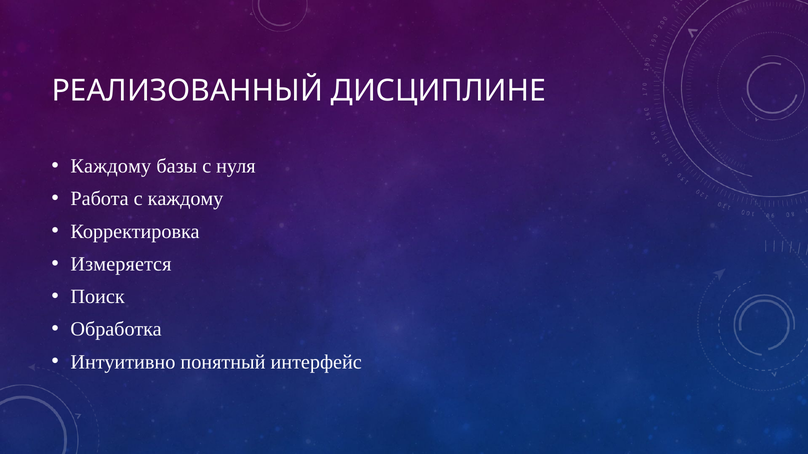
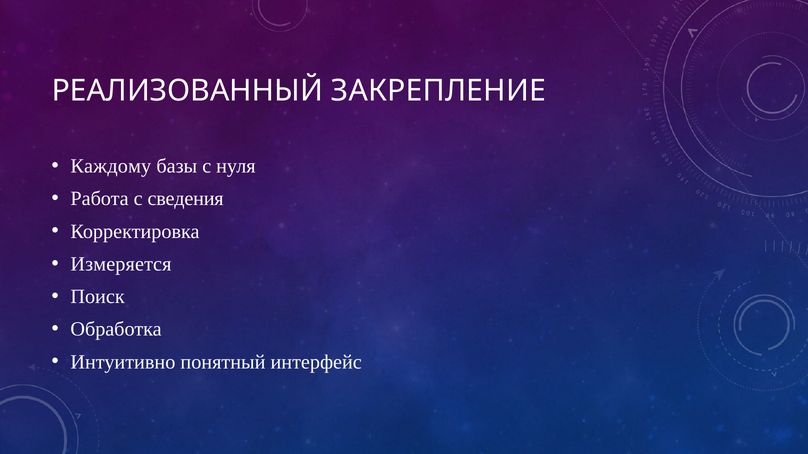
ДИСЦИПЛИНЕ: ДИСЦИПЛИНЕ -> ЗАКРЕПЛЕНИЕ (439, 91)
с каждому: каждому -> сведения (186, 199)
